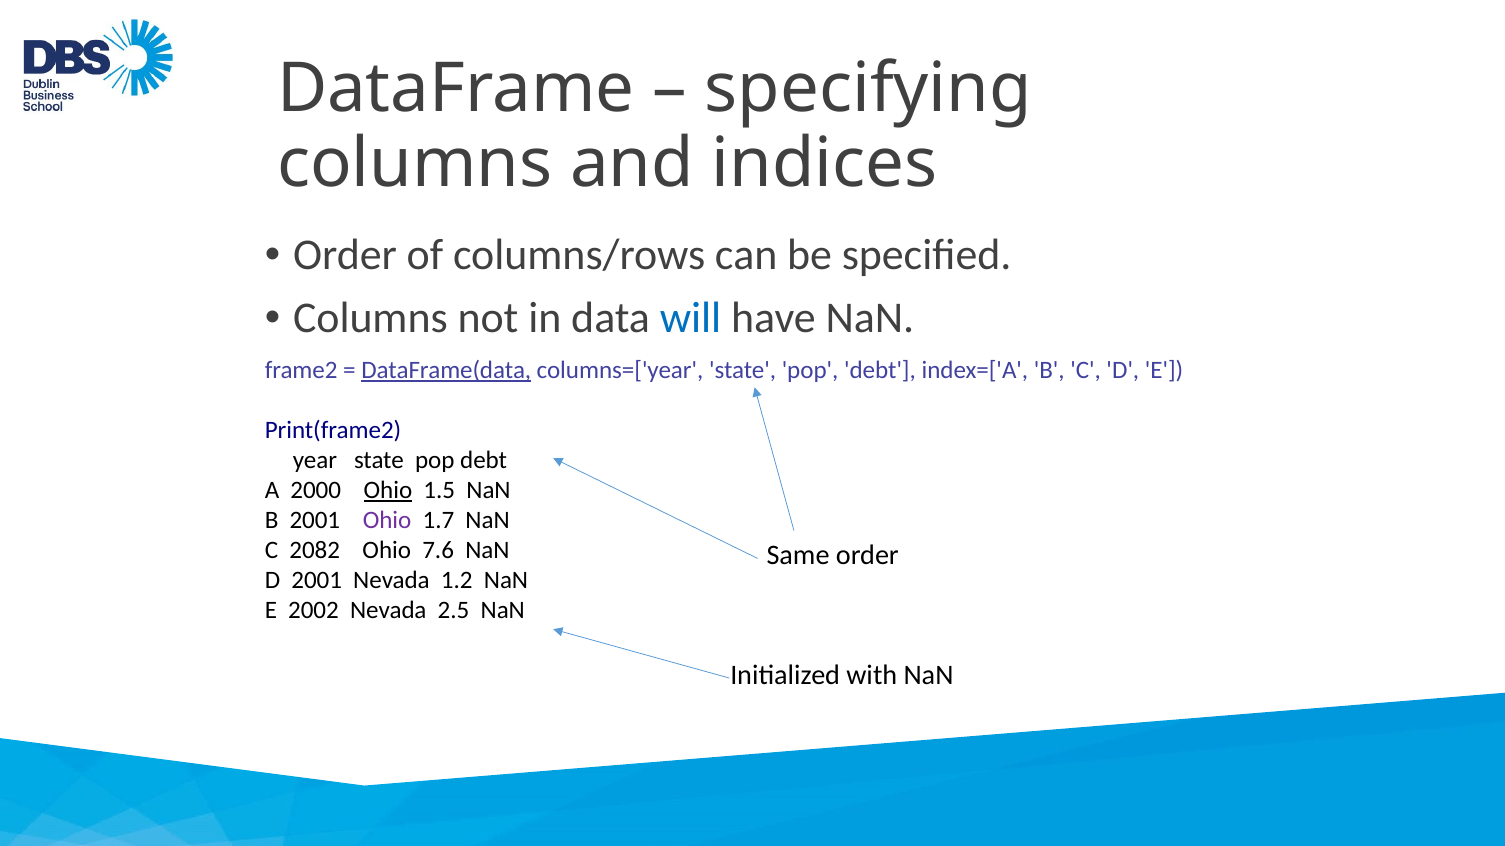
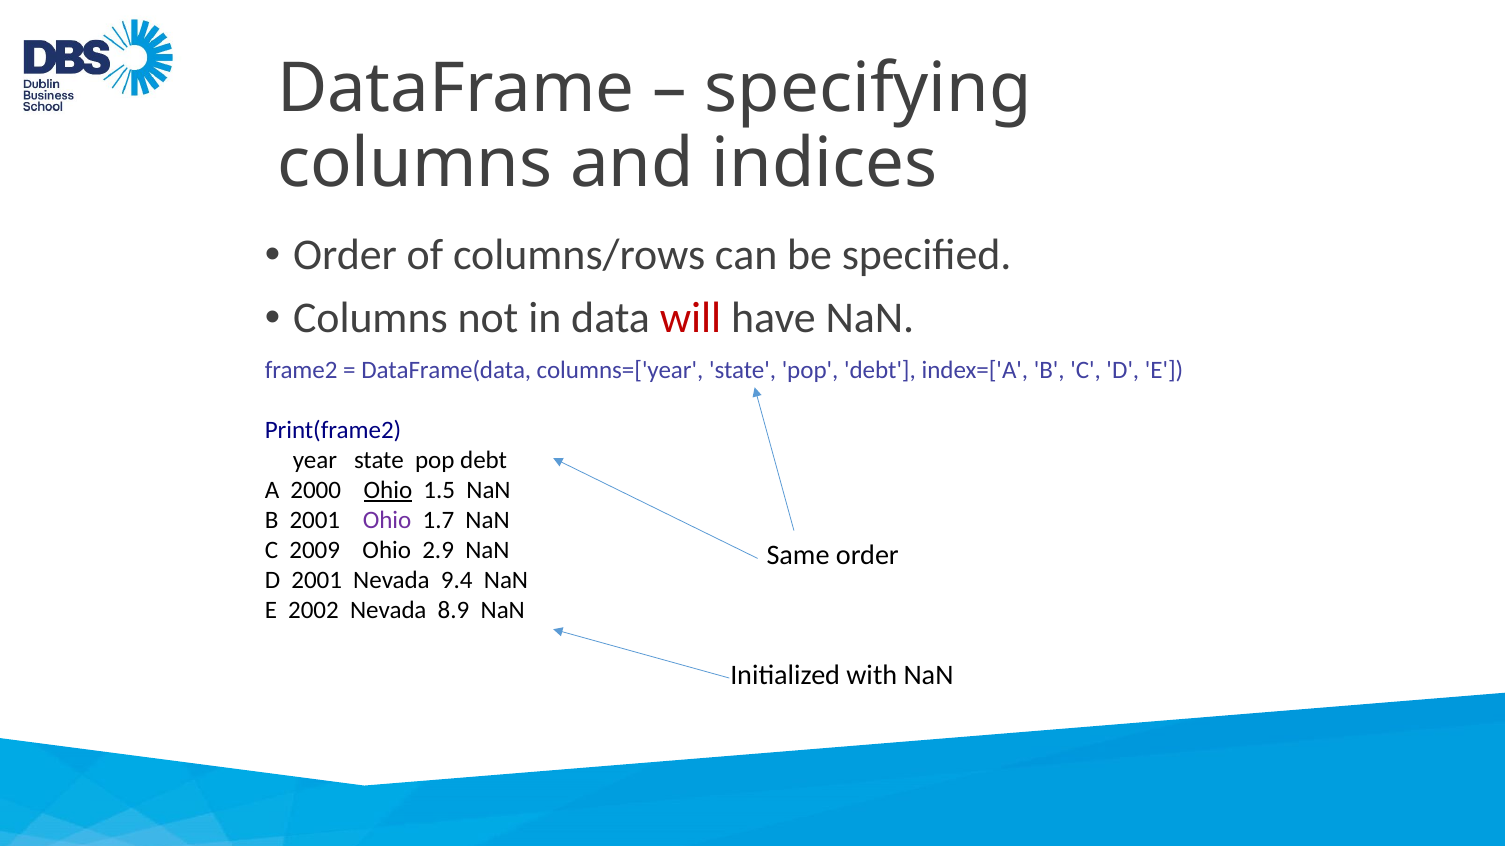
will colour: blue -> red (691, 318)
DataFrame(data underline: present -> none (446, 370)
2082: 2082 -> 2009 (315, 551)
7.6: 7.6 -> 2.9 (438, 551)
1.2: 1.2 -> 9.4 (457, 581)
2.5: 2.5 -> 8.9 (454, 611)
